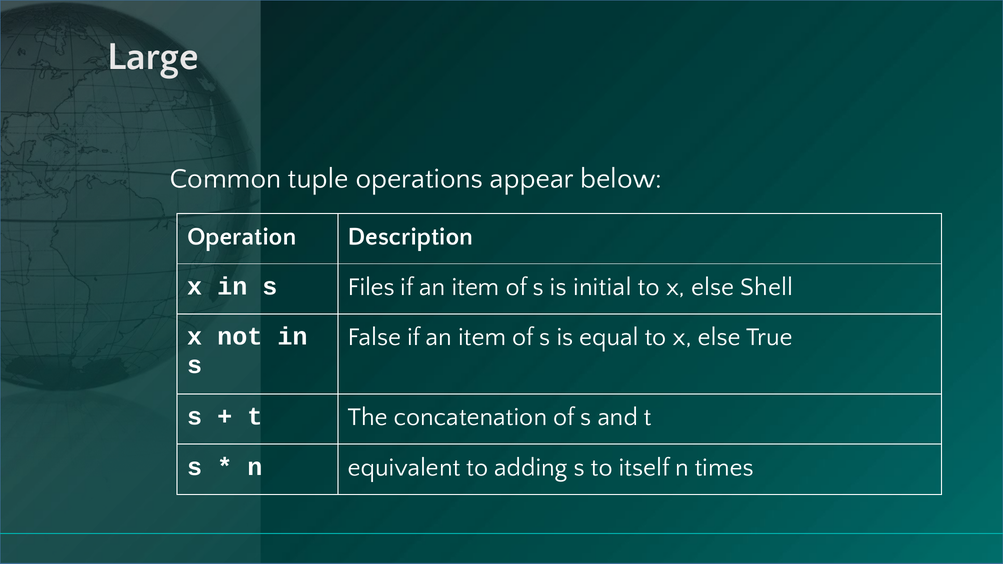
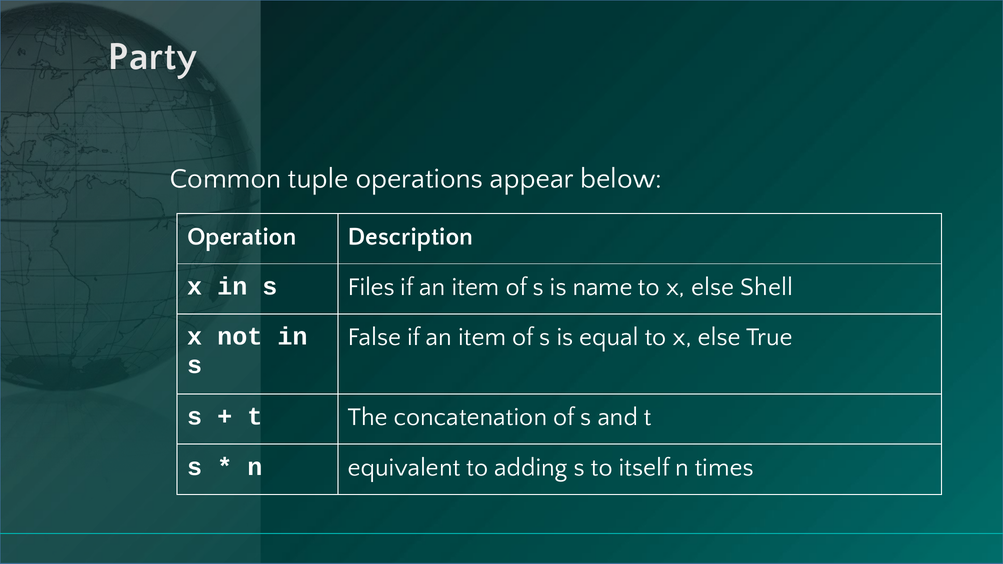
Large: Large -> Party (153, 57)
initial: initial -> name (603, 287)
